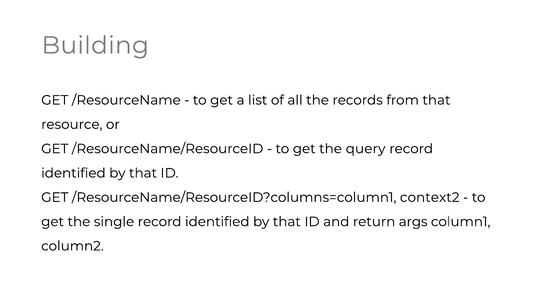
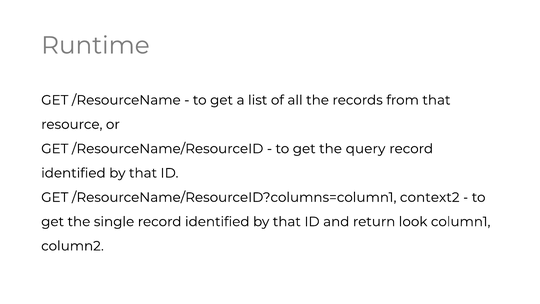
Building: Building -> Runtime (95, 45)
args: args -> look (413, 222)
